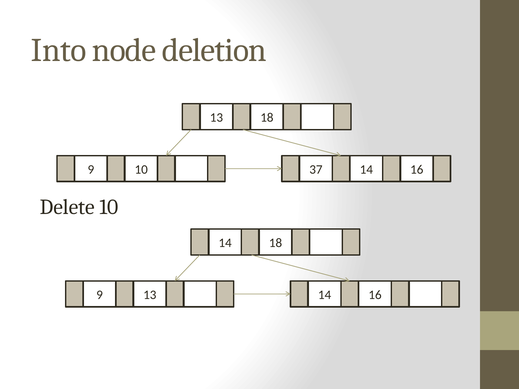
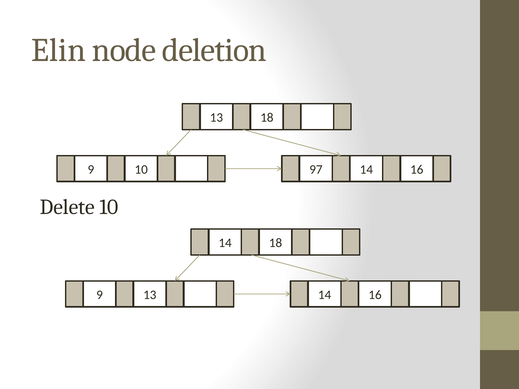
Into: Into -> Elin (59, 50)
37: 37 -> 97 (316, 170)
